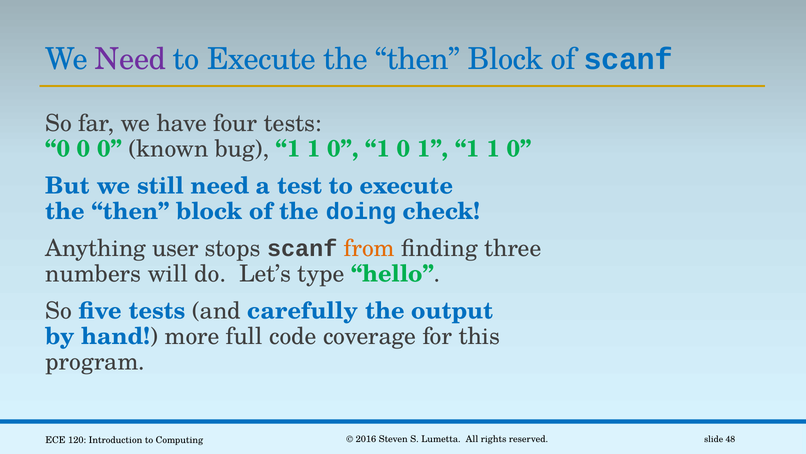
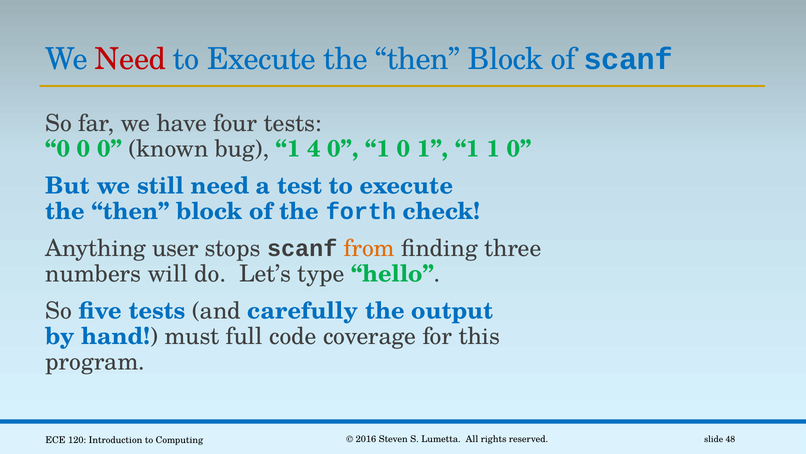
Need colour: purple -> red (131, 59)
bug 1 1: 1 -> 4 (314, 149)
doing: doing -> forth (361, 211)
more: more -> must (192, 336)
